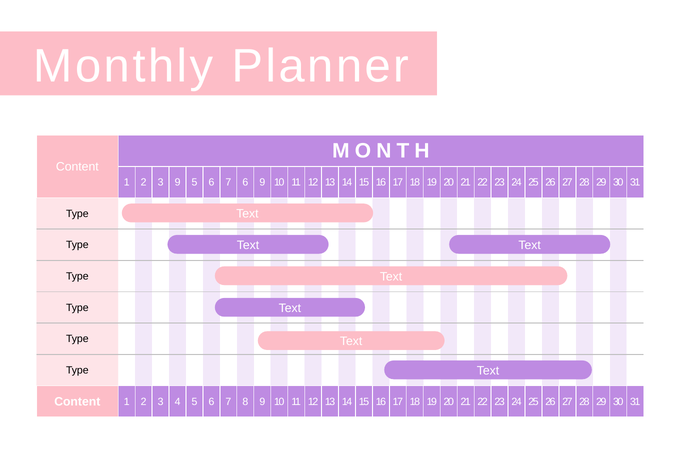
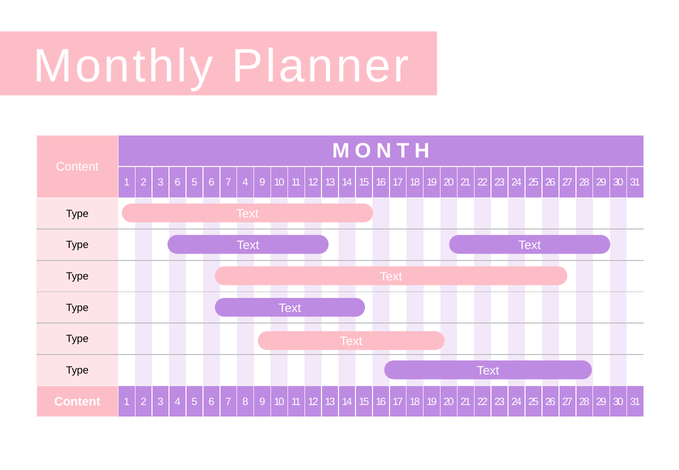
3 9: 9 -> 6 (178, 182)
7 6: 6 -> 4 (245, 182)
